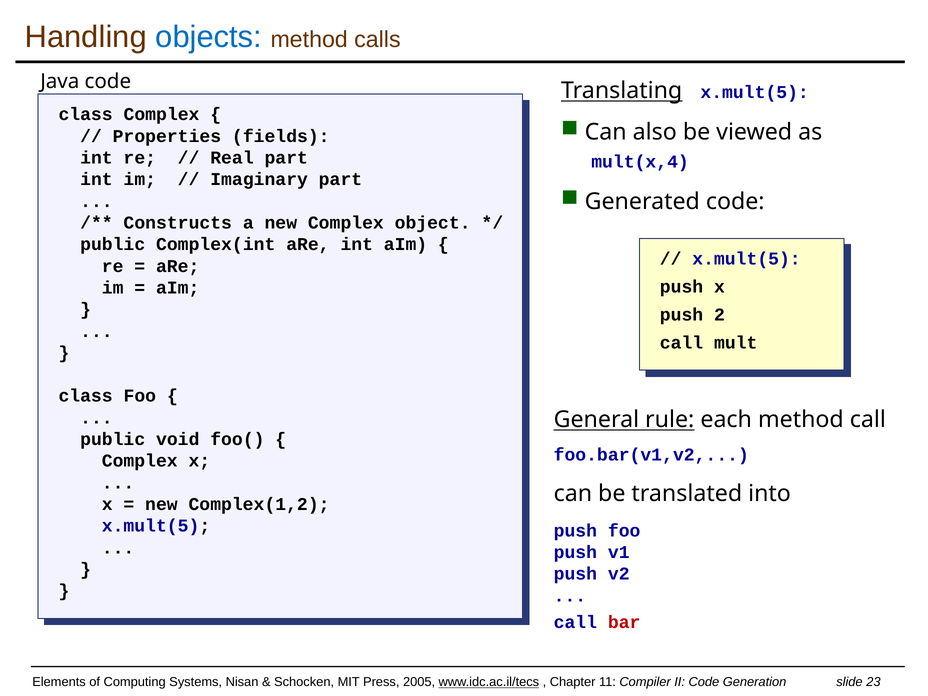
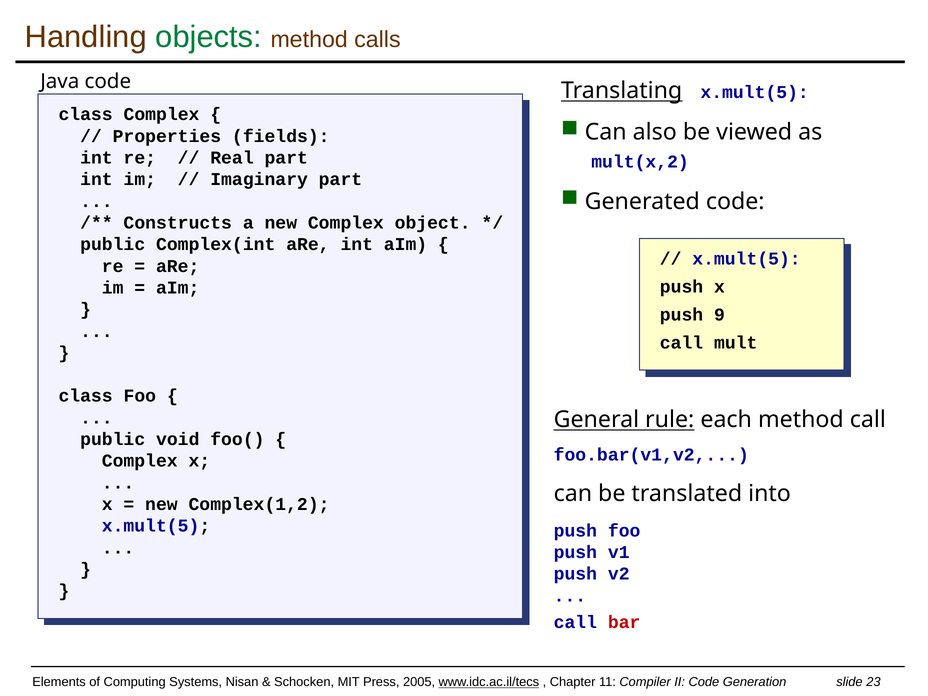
objects colour: blue -> green (209, 37)
mult(x,4: mult(x,4 -> mult(x,2 (640, 162)
2: 2 -> 9 (720, 315)
